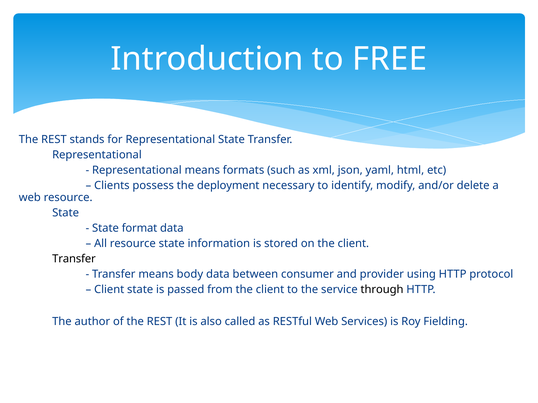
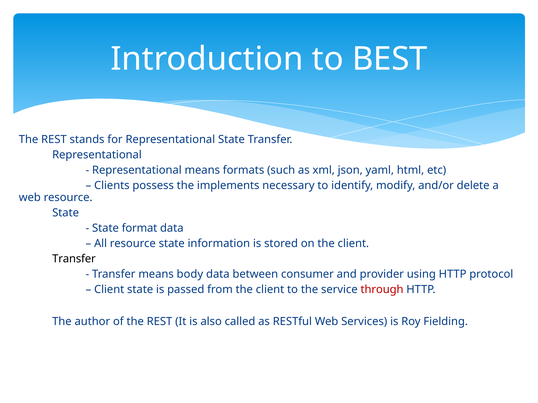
FREE: FREE -> BEST (390, 59)
deployment: deployment -> implements (228, 186)
through colour: black -> red (382, 290)
